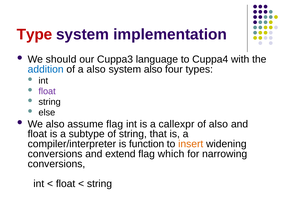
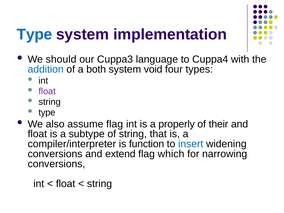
Type colour: red -> blue (34, 34)
a also: also -> both (96, 69)
system also: also -> void (153, 69)
else: else -> type (47, 113)
callexpr: callexpr -> properly (177, 124)
of also: also -> their (218, 124)
insert colour: orange -> blue (191, 144)
